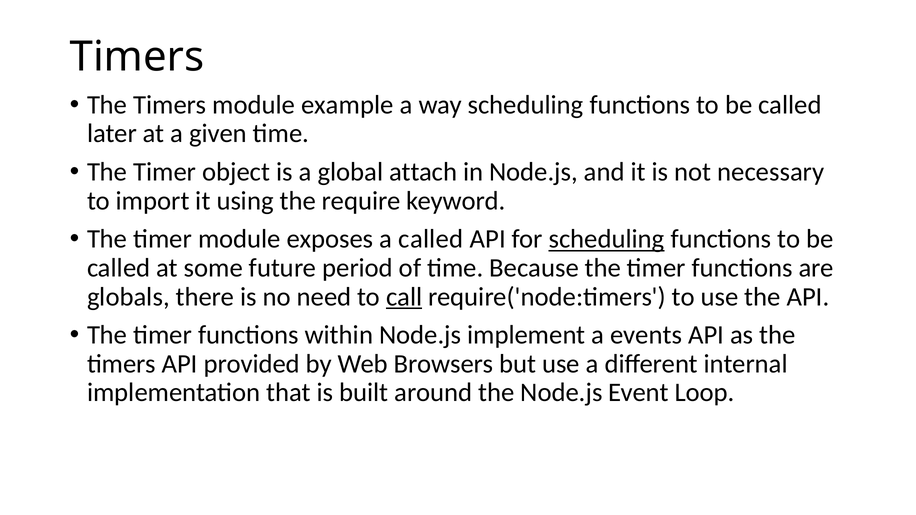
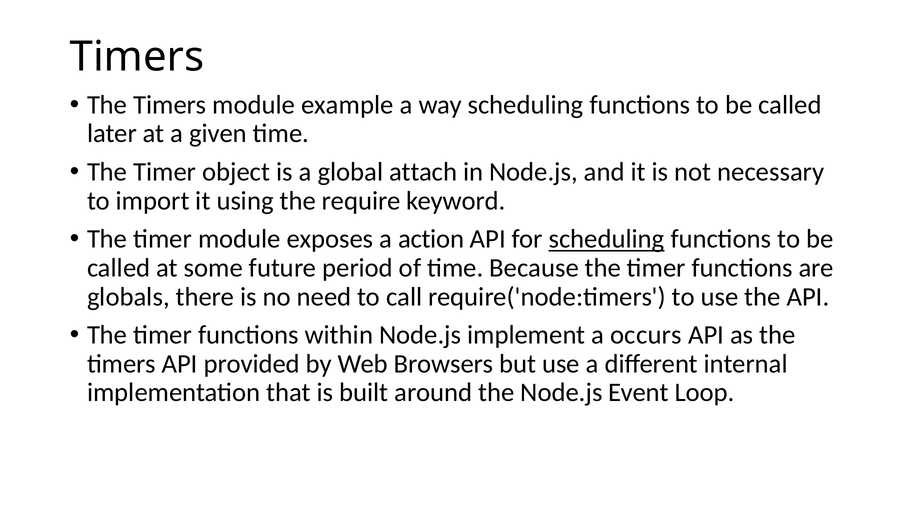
a called: called -> action (431, 239)
call underline: present -> none (404, 297)
events: events -> occurs (646, 335)
